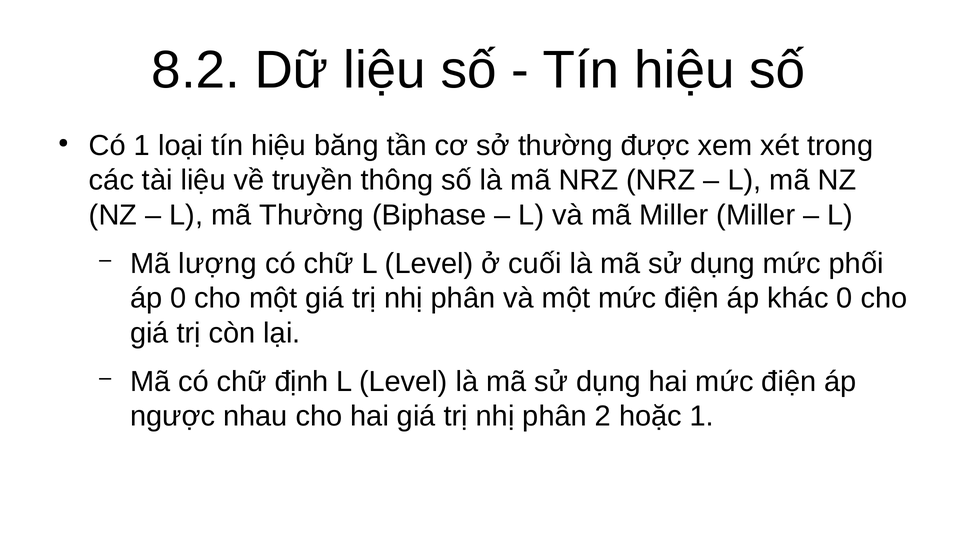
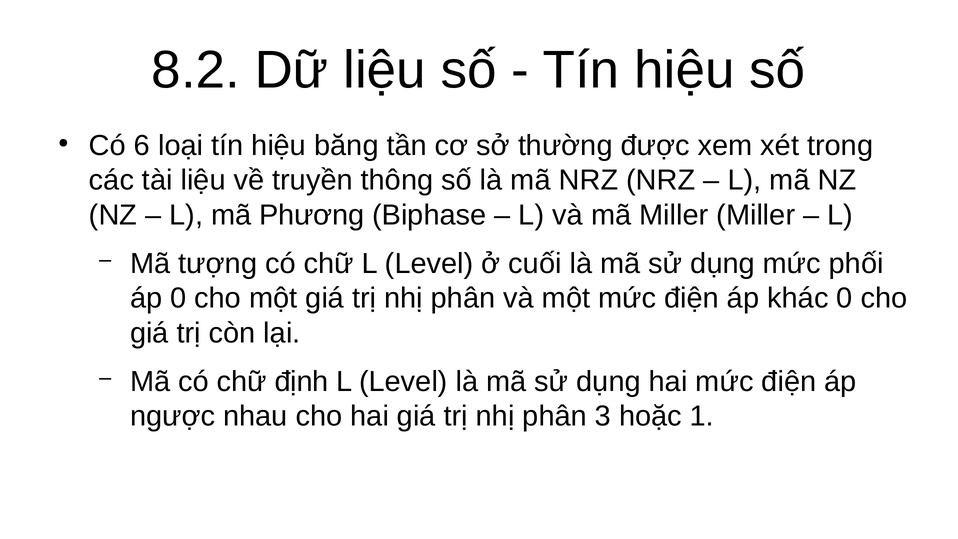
Có 1: 1 -> 6 (142, 145)
mã Thường: Thường -> Phương (312, 215)
lượng: lượng -> tượng (218, 263)
2: 2 -> 3 (603, 416)
